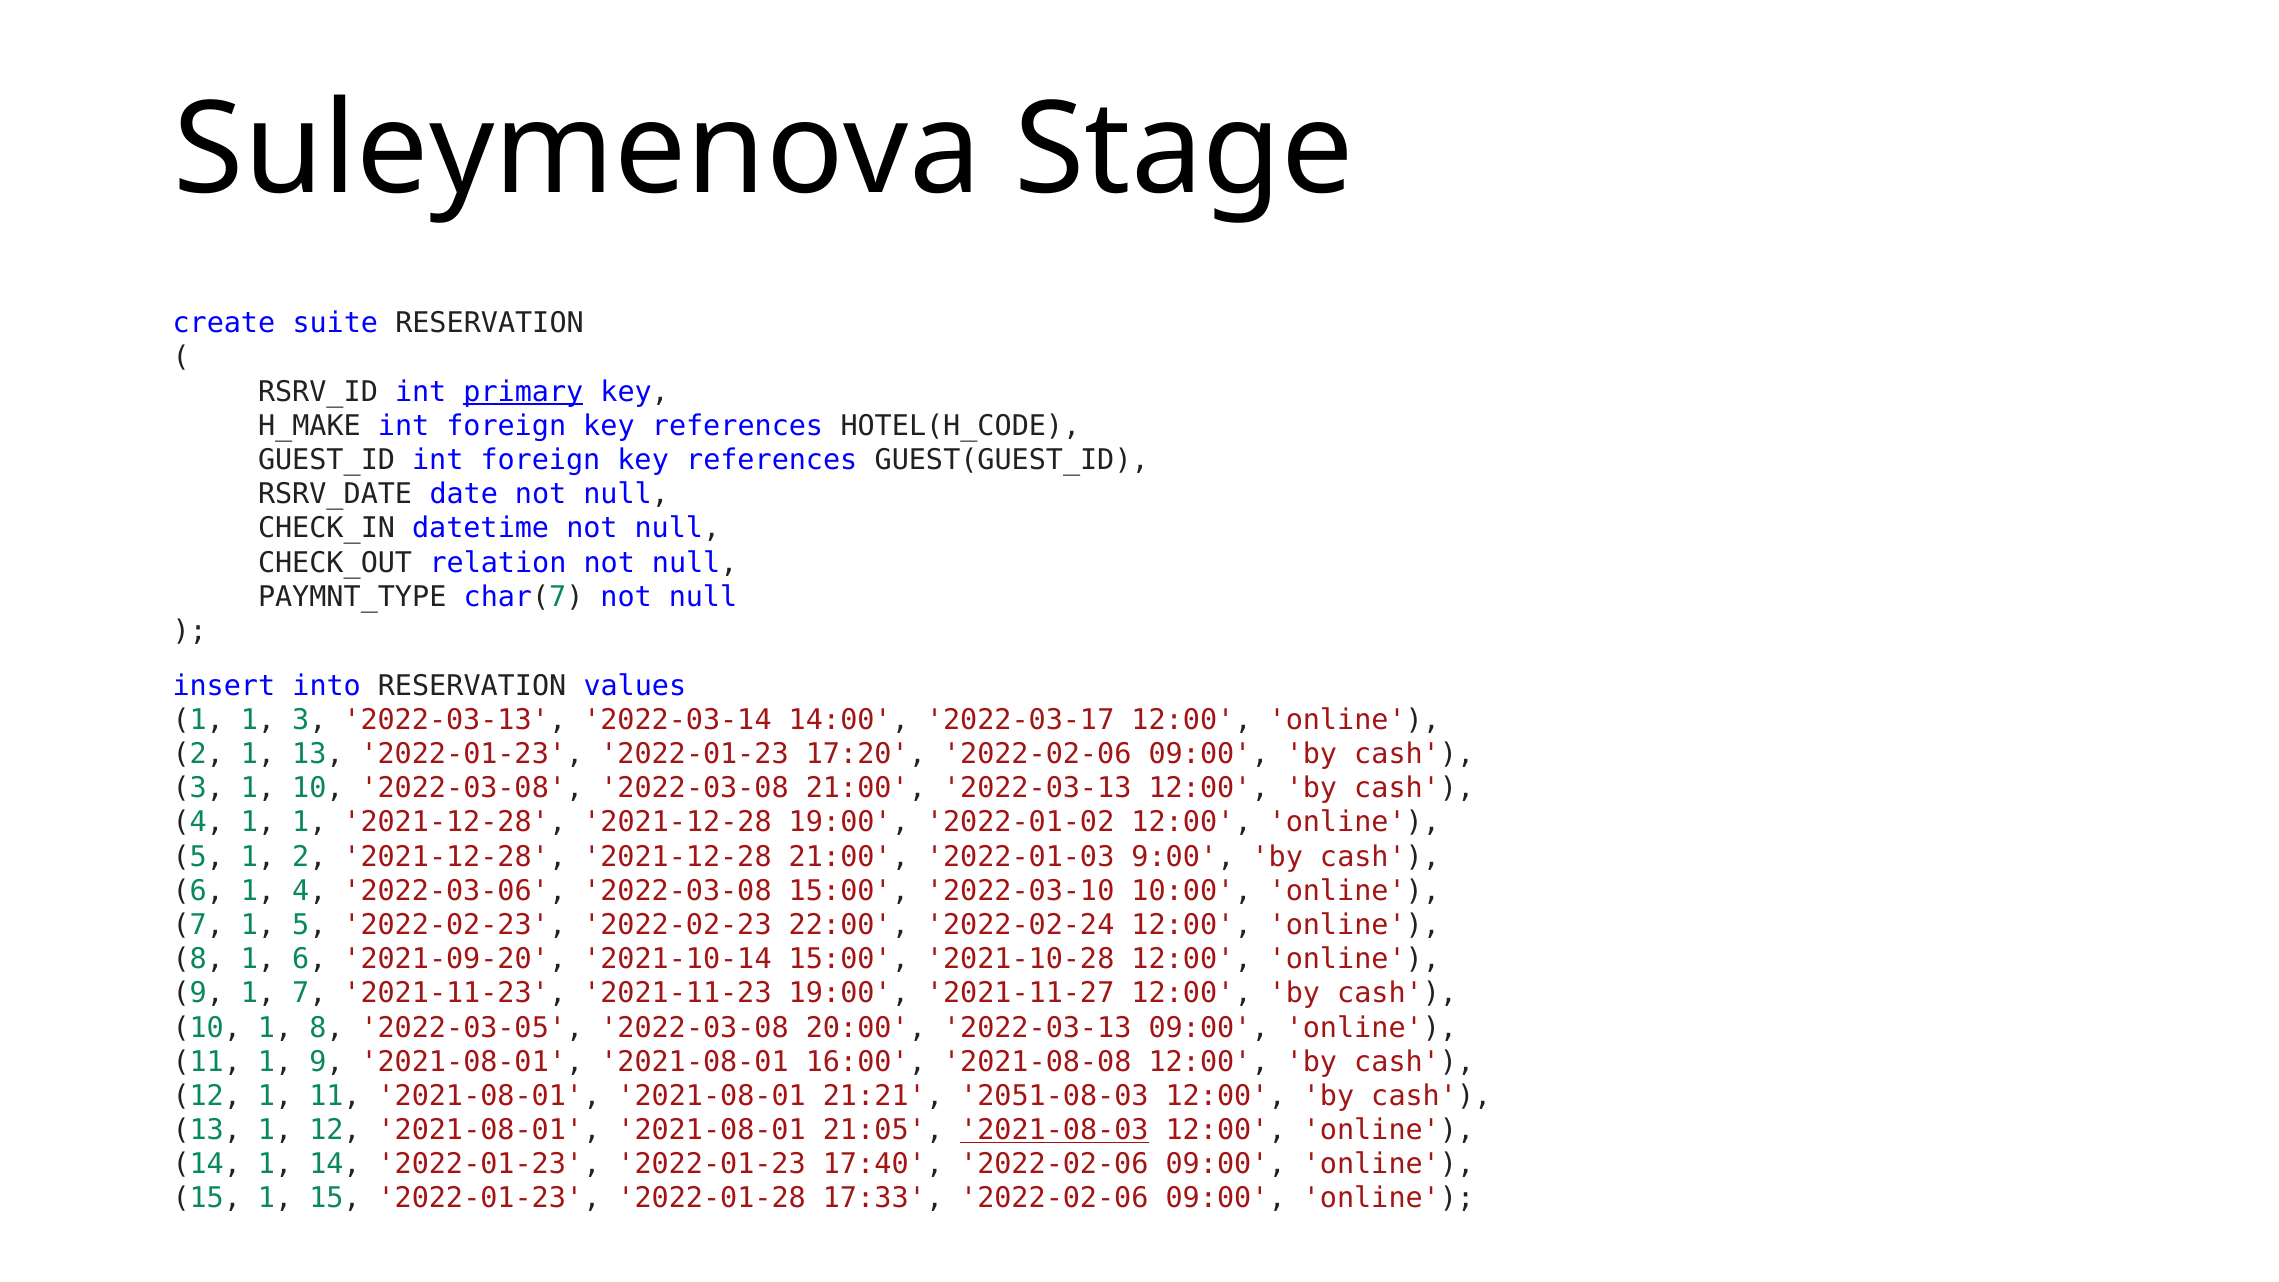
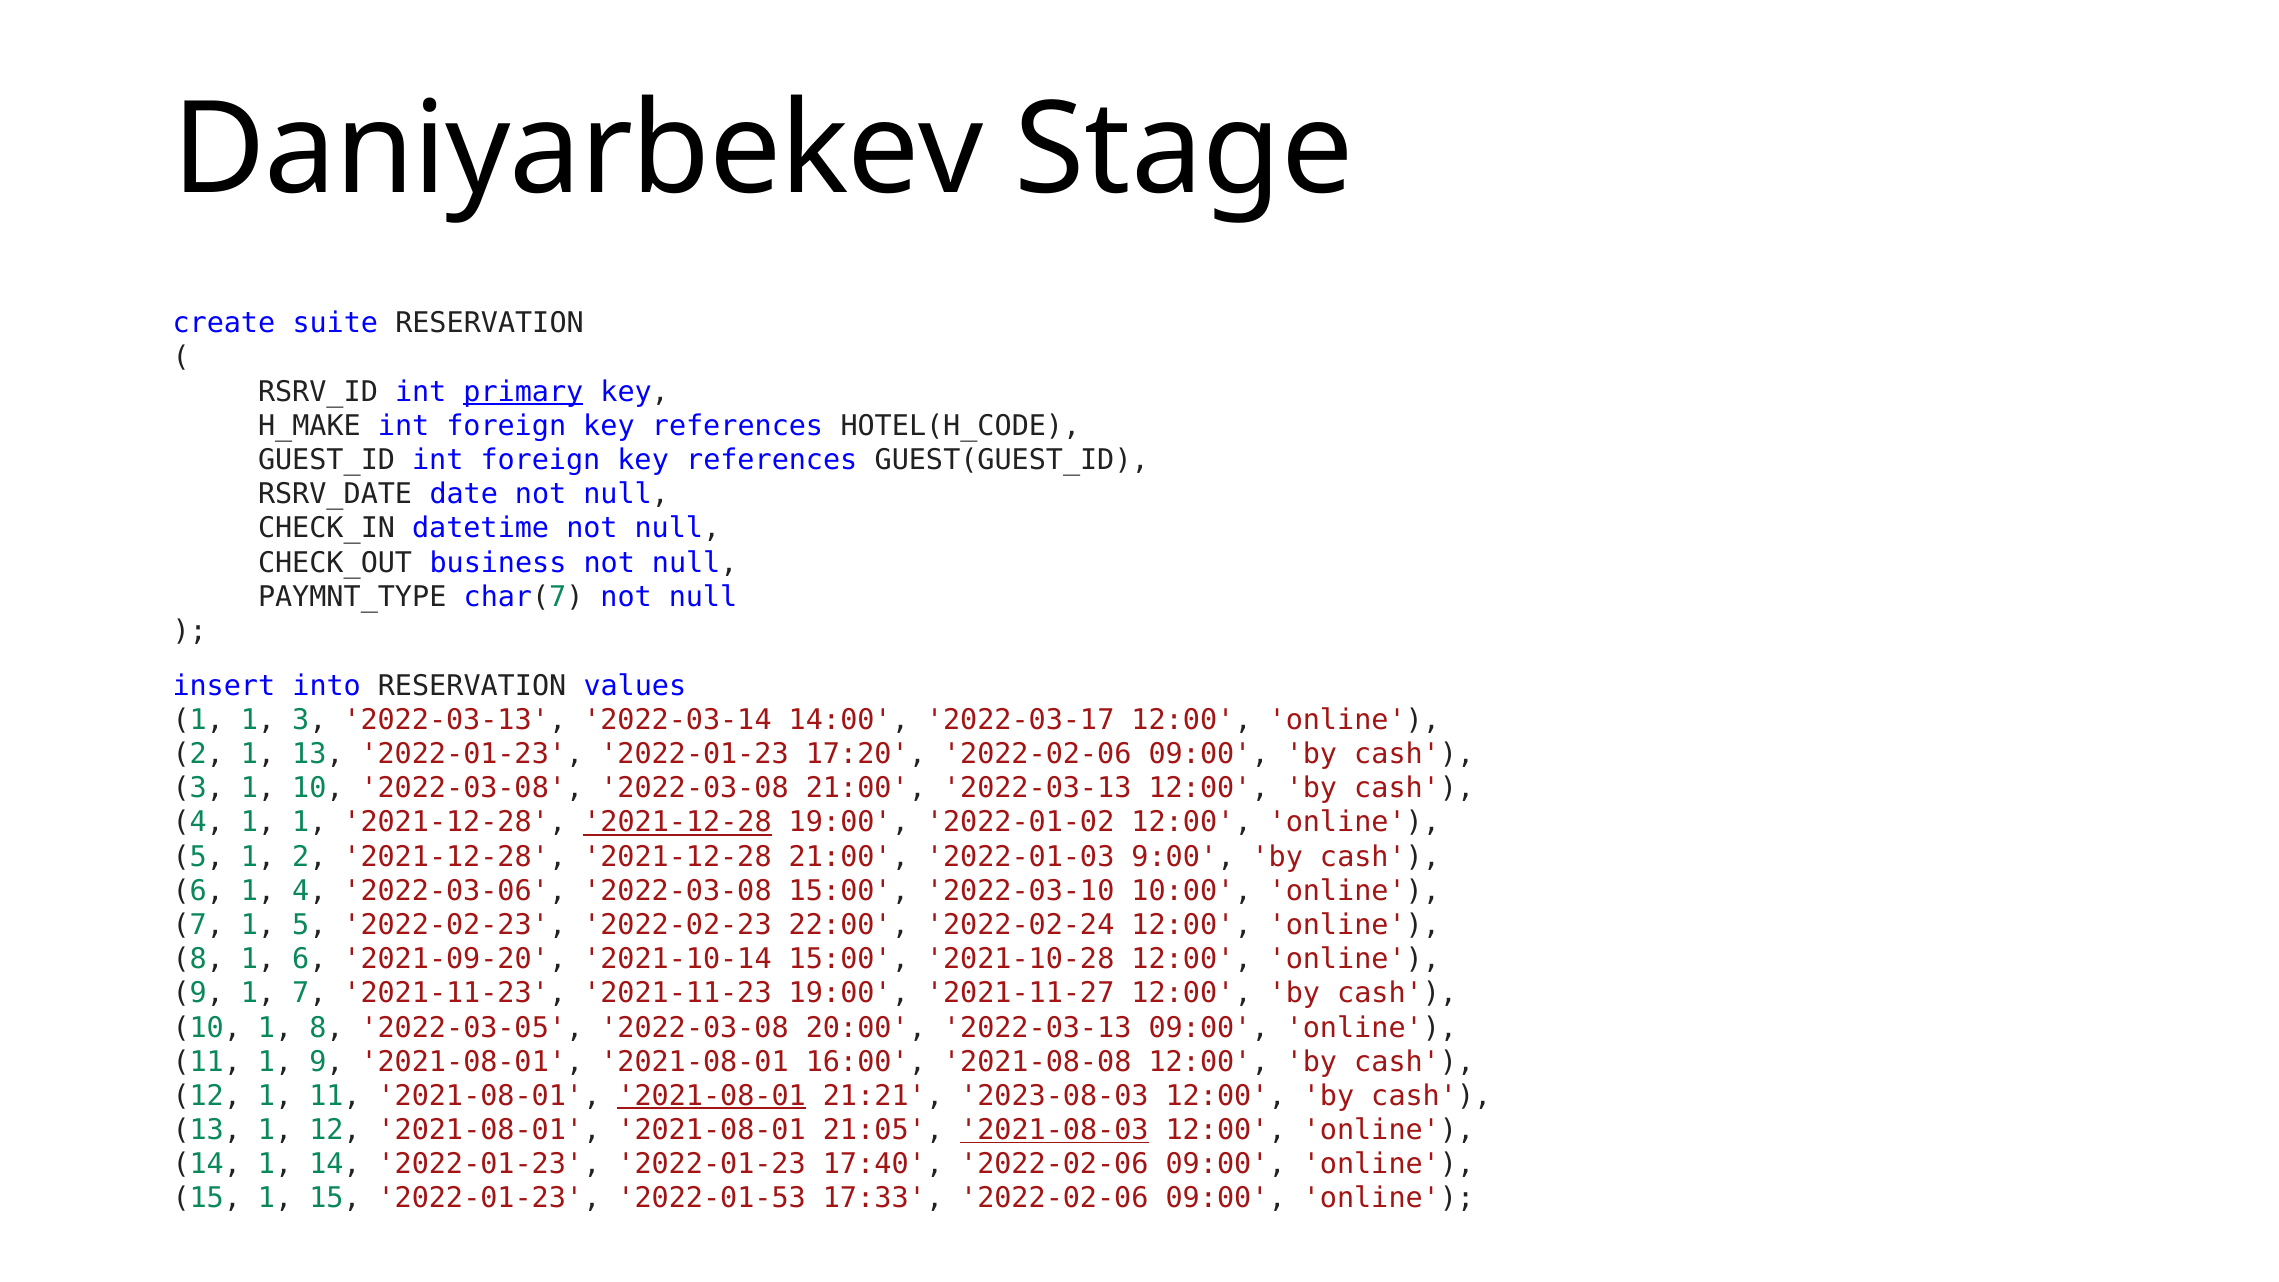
Suleymenova: Suleymenova -> Daniyarbekev (578, 150)
relation: relation -> business (498, 563)
2021-12-28 underline: none -> present (677, 822)
2021-08-01 underline: none -> present (712, 1096)
2051-08-03: 2051-08-03 -> 2023-08-03 (1054, 1096)
2022-01-28: 2022-01-28 -> 2022-01-53 (712, 1199)
